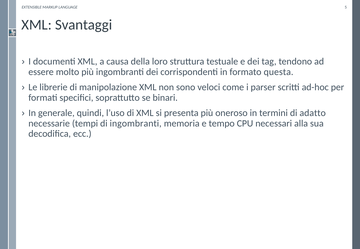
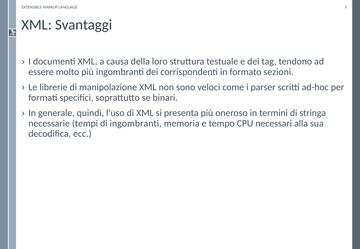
questa: questa -> sezioni (279, 72)
adatto: adatto -> stringa (313, 113)
